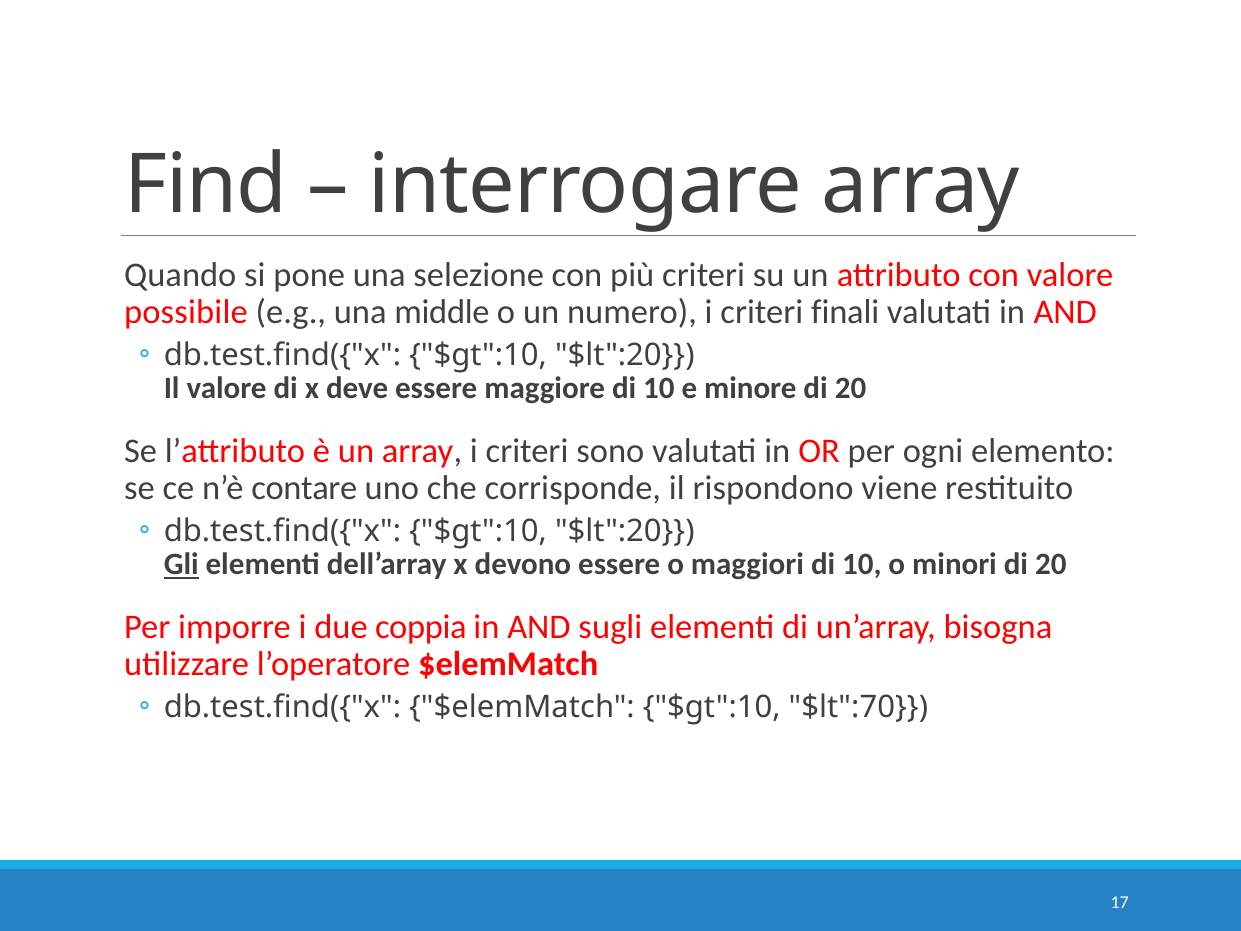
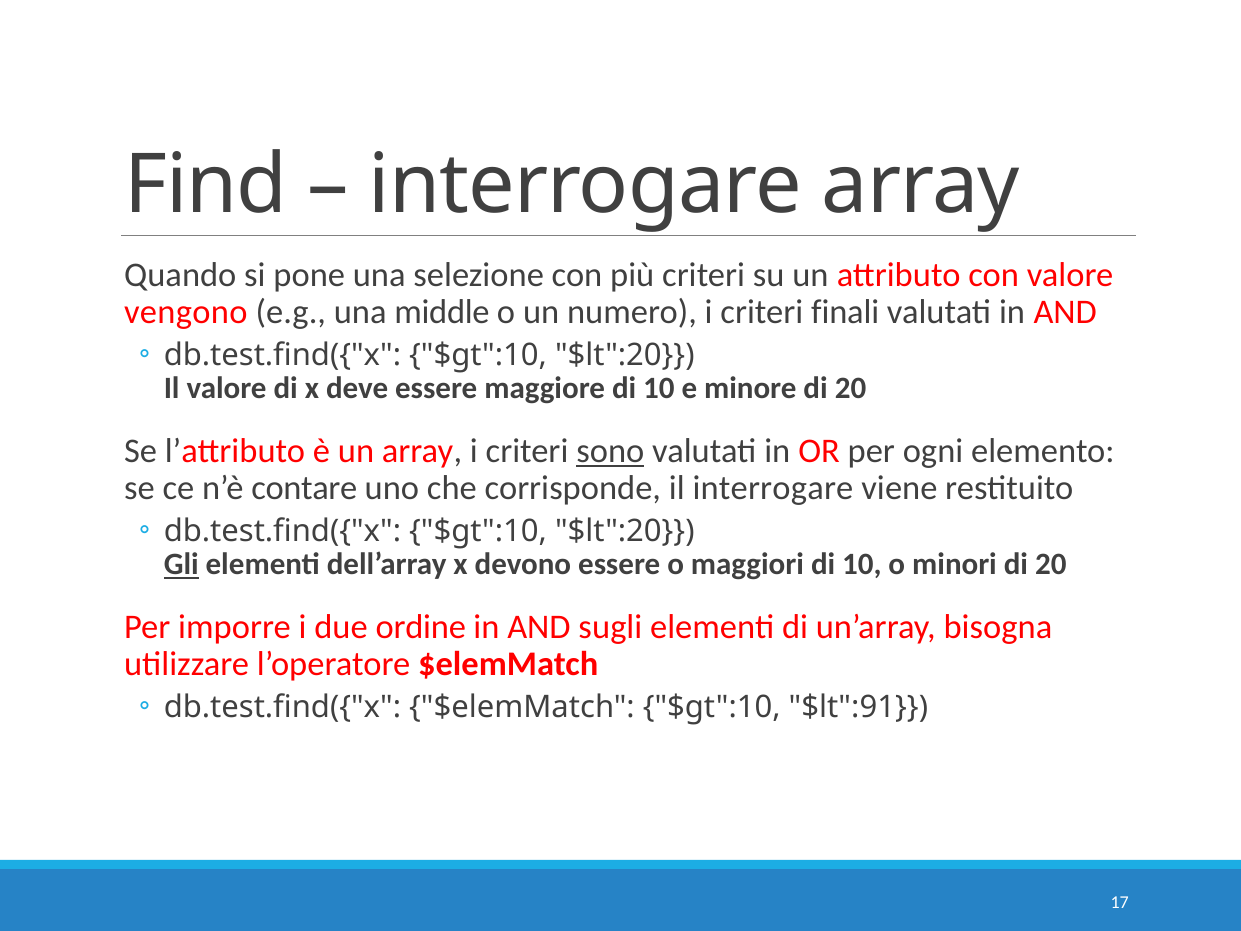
possibile: possibile -> vengono (186, 312)
sono underline: none -> present (610, 451)
il rispondono: rispondono -> interrogare (773, 488)
coppia: coppia -> ordine (421, 627)
$lt":70: $lt":70 -> $lt":91 (858, 707)
